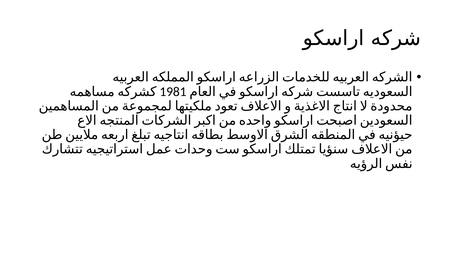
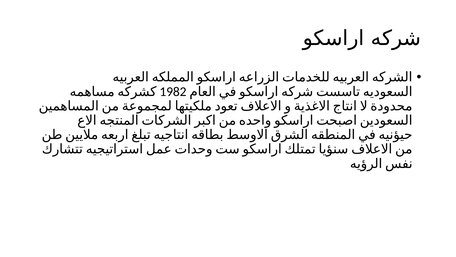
1981: 1981 -> 1982 (173, 91)
